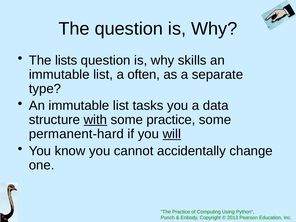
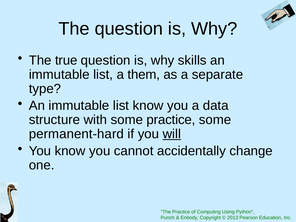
lists: lists -> true (66, 60)
often: often -> them (144, 75)
list tasks: tasks -> know (148, 106)
with underline: present -> none (95, 120)
